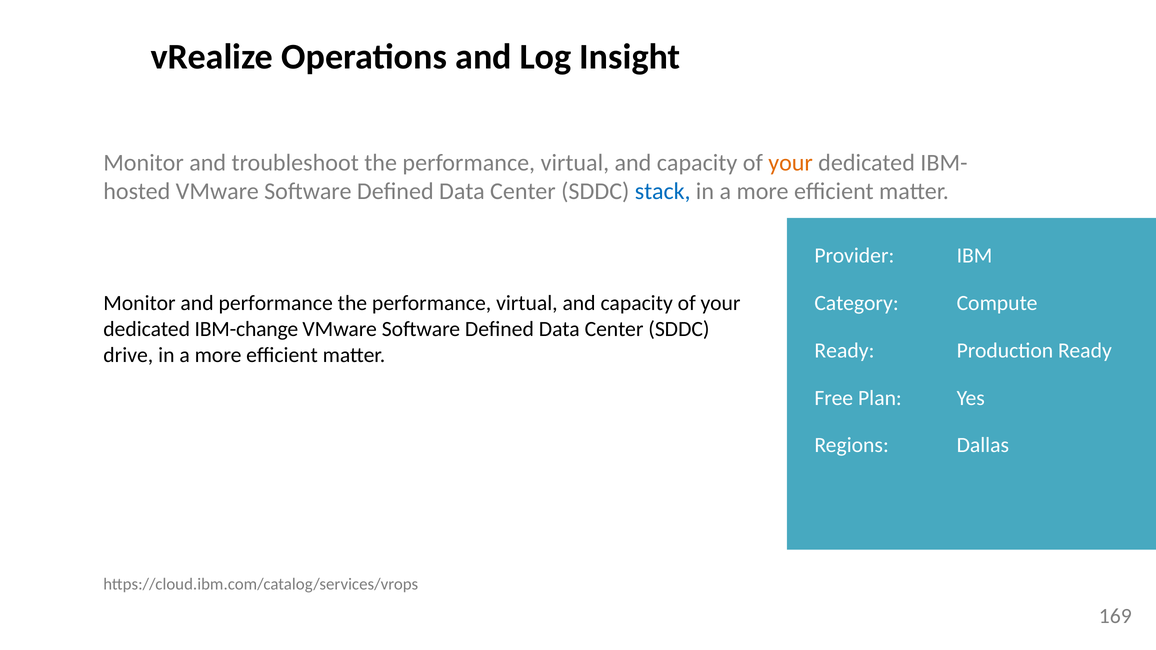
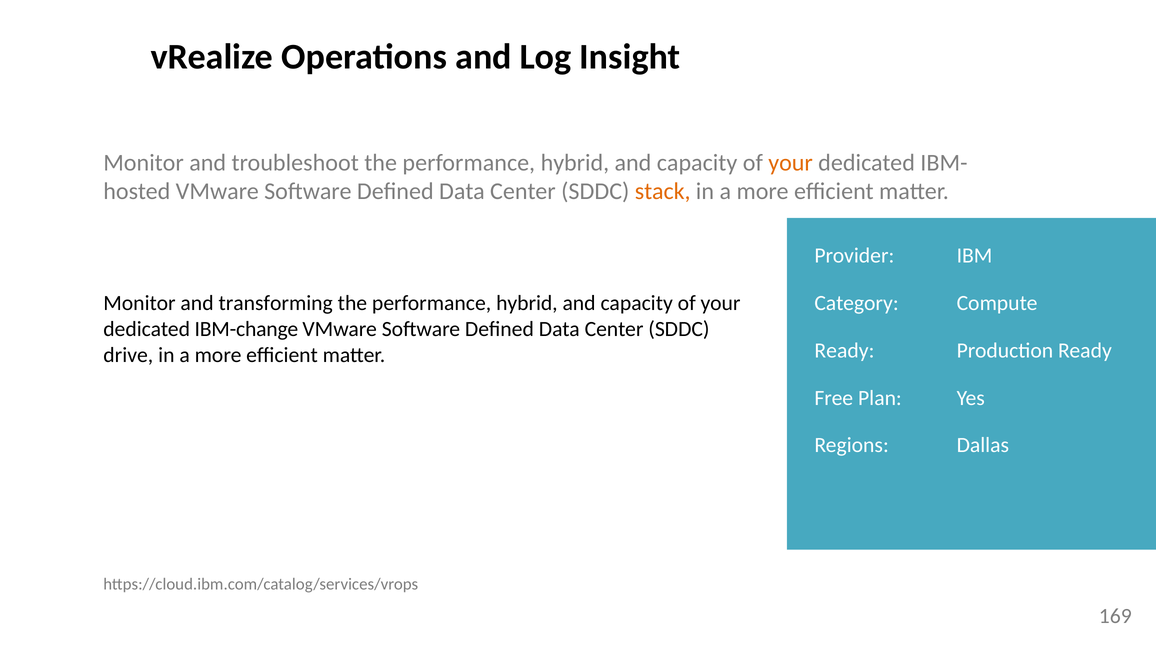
troubleshoot the performance virtual: virtual -> hybrid (575, 163)
stack colour: blue -> orange (663, 192)
and performance: performance -> transforming (276, 303)
virtual: virtual -> hybrid (527, 303)
